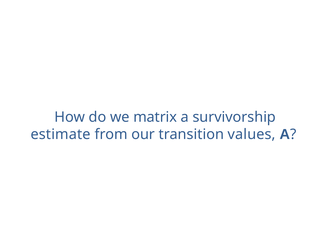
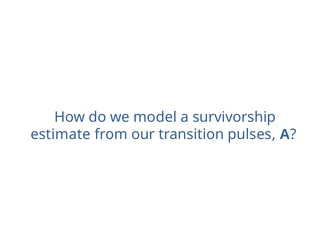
matrix: matrix -> model (155, 117)
values: values -> pulses (252, 134)
